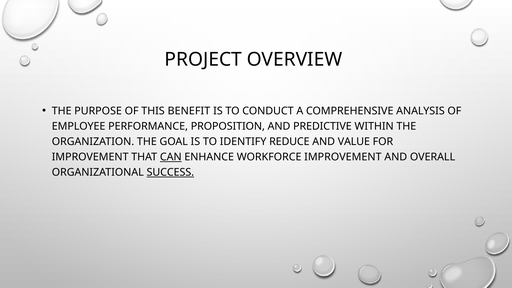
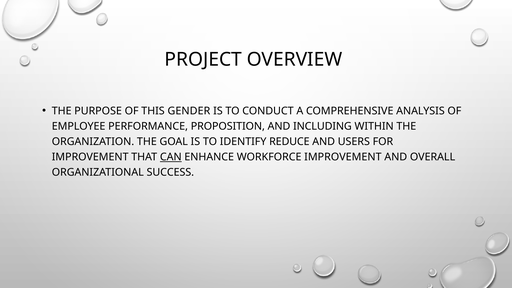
BENEFIT: BENEFIT -> GENDER (189, 111)
PREDICTIVE: PREDICTIVE -> INCLUDING (322, 126)
VALUE: VALUE -> USERS (354, 142)
SUCCESS underline: present -> none (170, 172)
